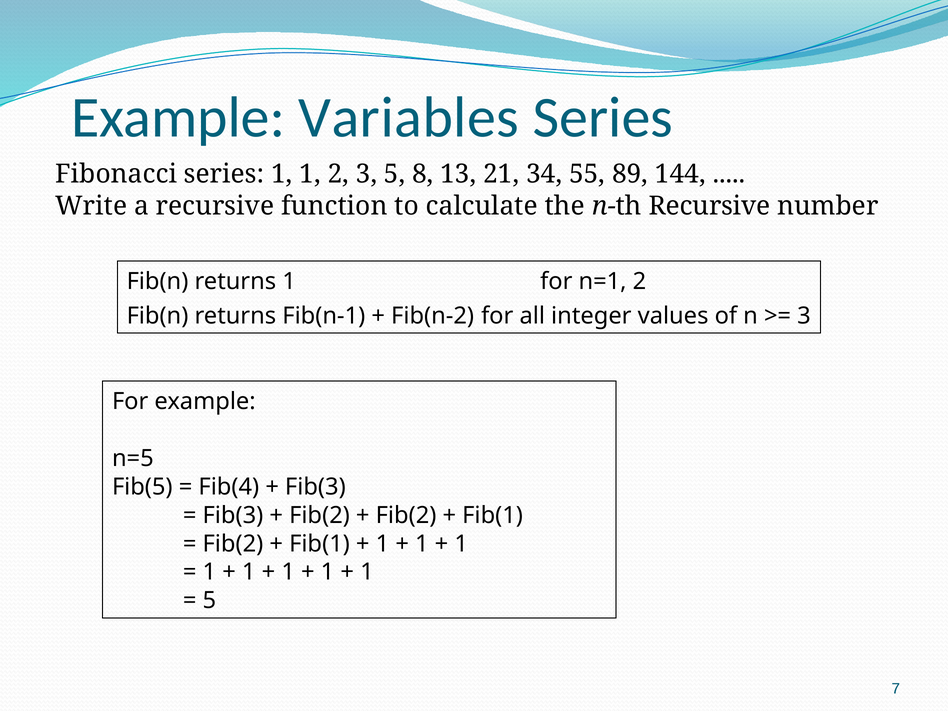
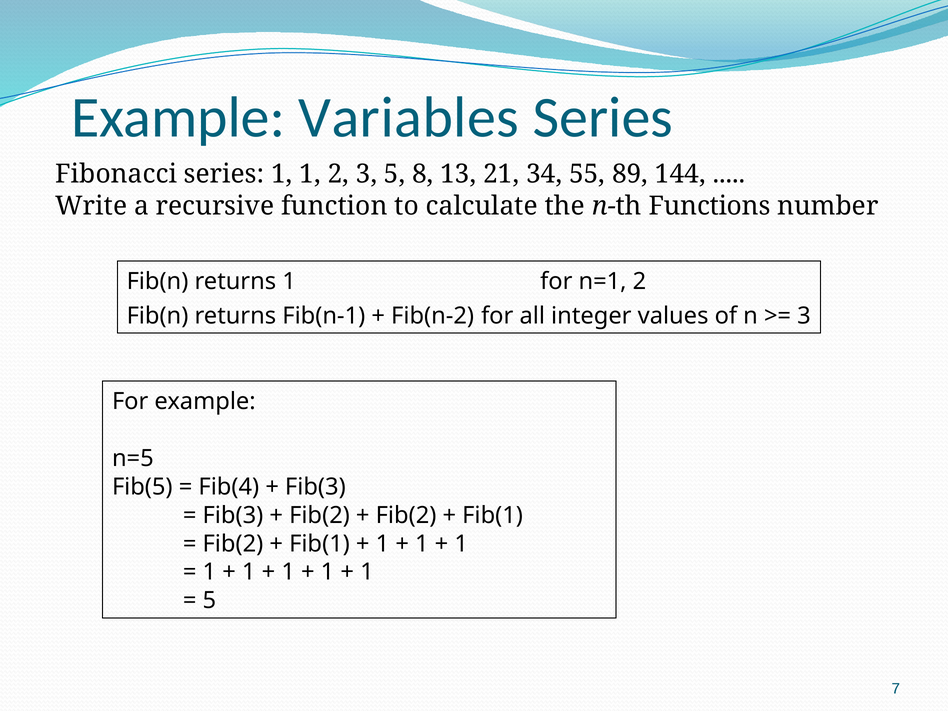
n-th Recursive: Recursive -> Functions (710, 206)
